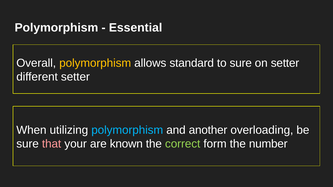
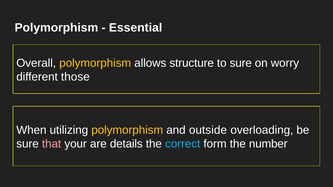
standard: standard -> structure (192, 63)
on setter: setter -> worry (285, 63)
different setter: setter -> those (75, 77)
polymorphism colour: light blue -> yellow (127, 130)
another: another -> outside (208, 130)
known: known -> details (126, 144)
correct colour: light green -> light blue (183, 144)
